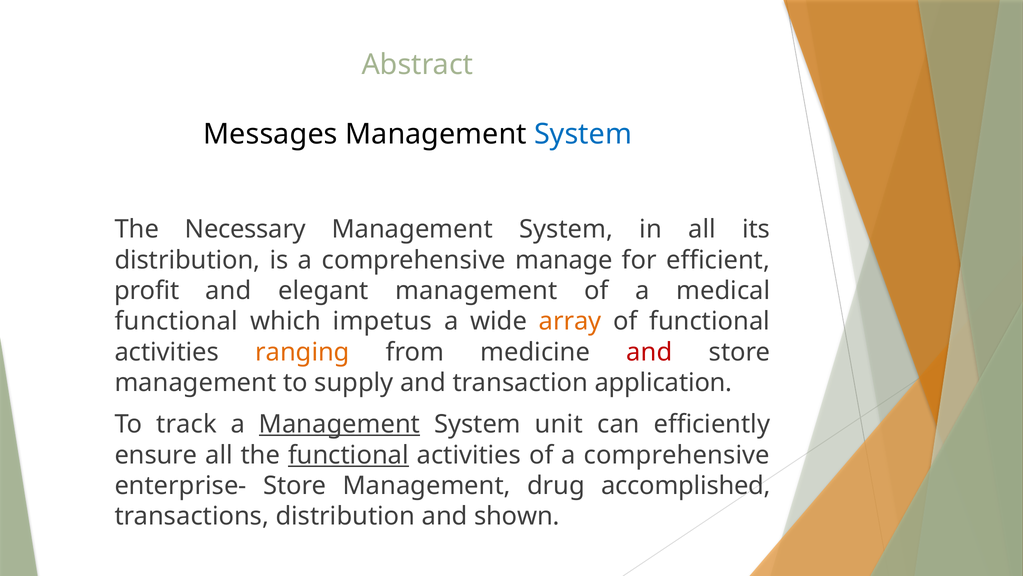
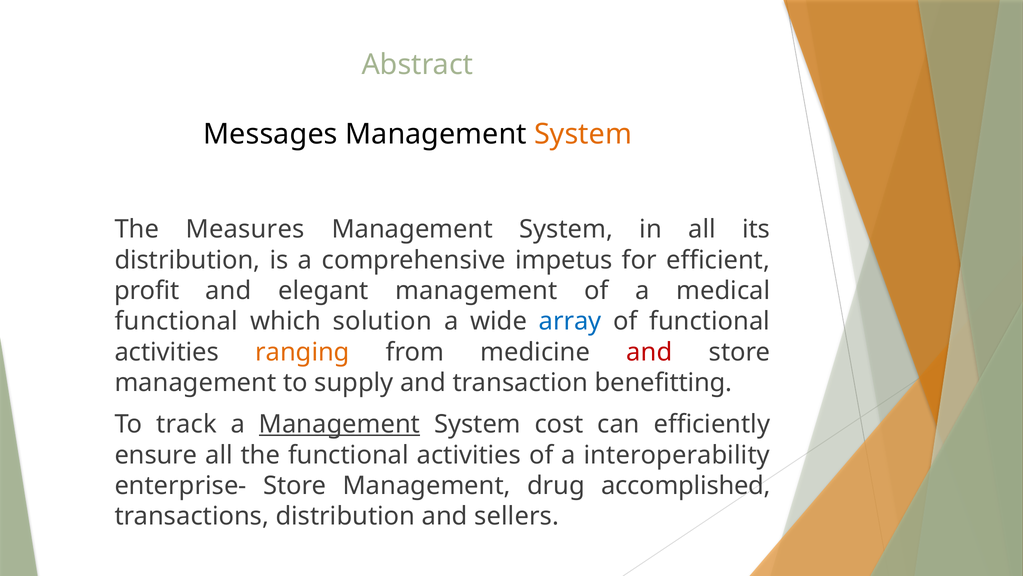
System colour: blue -> orange (583, 134)
Necessary: Necessary -> Measures (245, 229)
manage: manage -> impetus (564, 260)
impetus: impetus -> solution (382, 321)
array colour: orange -> blue (570, 321)
application: application -> benefitting (664, 383)
unit: unit -> cost (559, 424)
functional underline: present -> none (348, 455)
of a comprehensive: comprehensive -> interoperability (677, 455)
shown: shown -> sellers (517, 516)
